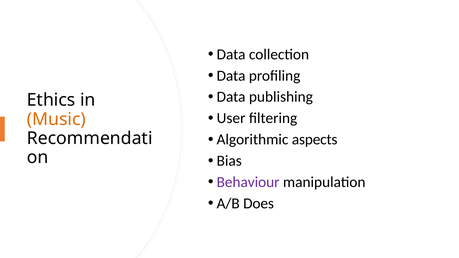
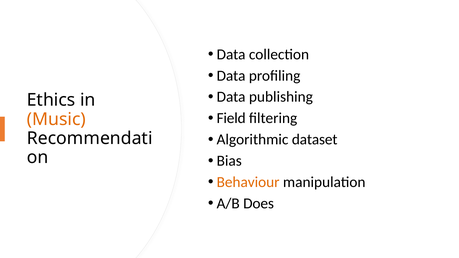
User: User -> Field (231, 118)
aspects: aspects -> dataset (315, 140)
Behaviour colour: purple -> orange (248, 182)
